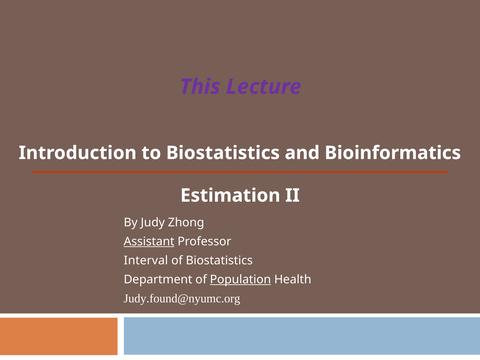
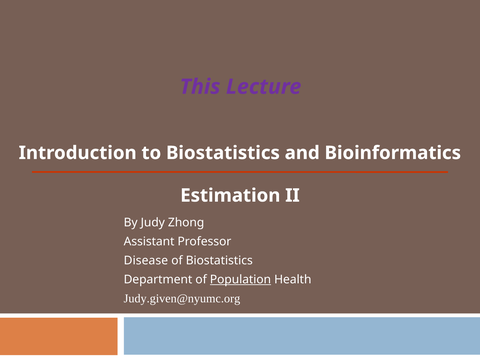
Assistant underline: present -> none (149, 241)
Interval: Interval -> Disease (146, 261)
Judy.found@nyumc.org: Judy.found@nyumc.org -> Judy.given@nyumc.org (182, 299)
